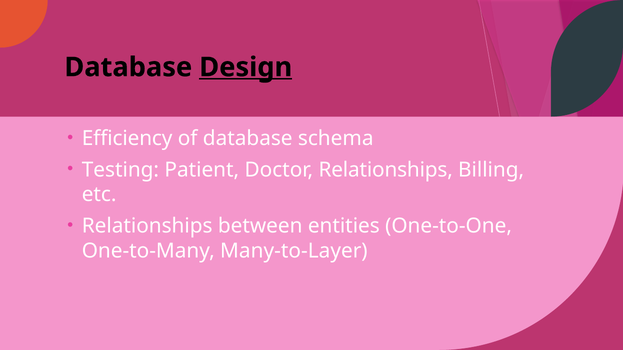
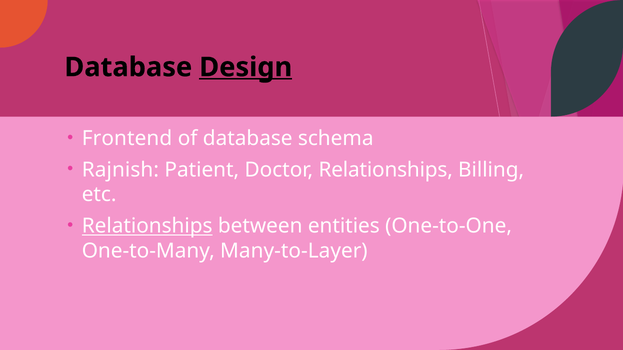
Efficiency: Efficiency -> Frontend (127, 138)
Testing: Testing -> Rajnish (120, 170)
Relationships underline: none -> present (147, 226)
